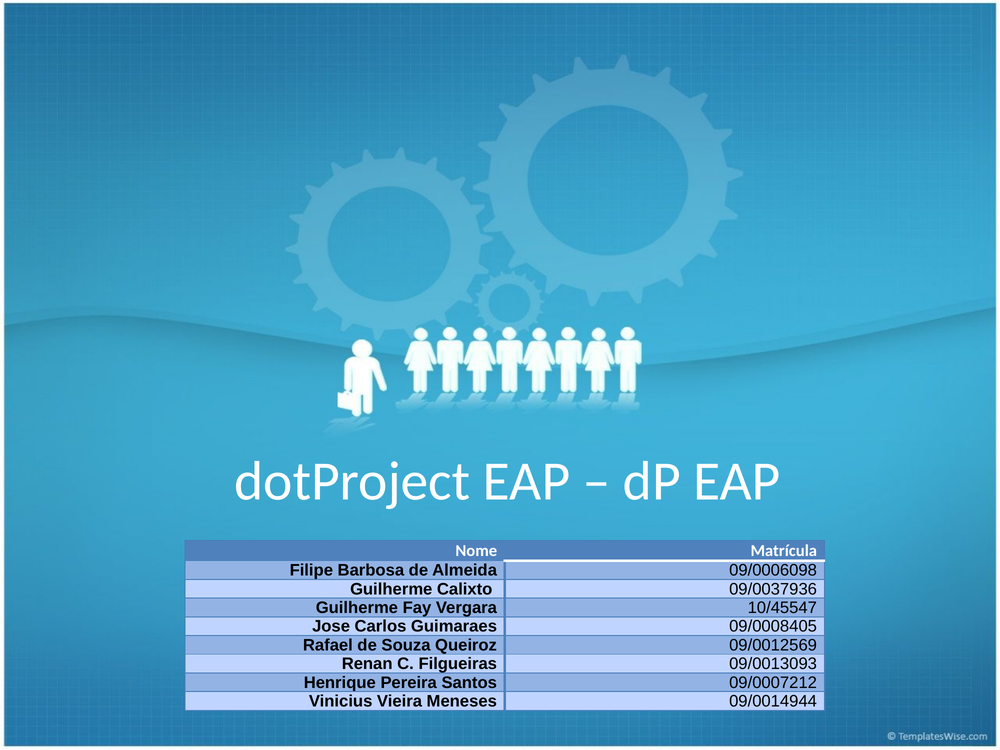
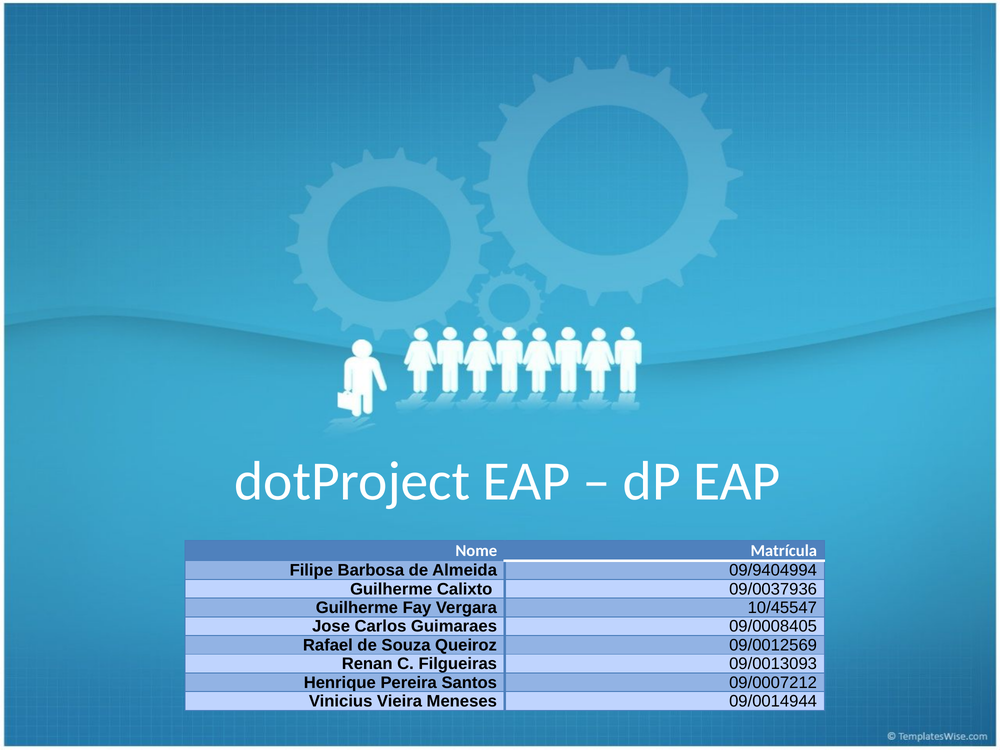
09/0006098: 09/0006098 -> 09/9404994 (773, 570)
